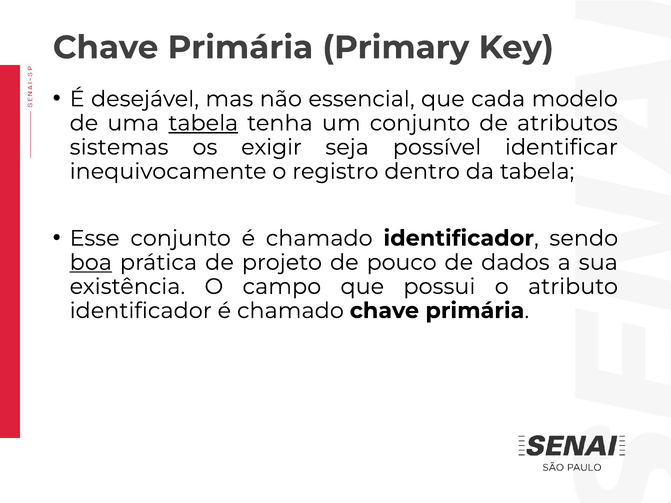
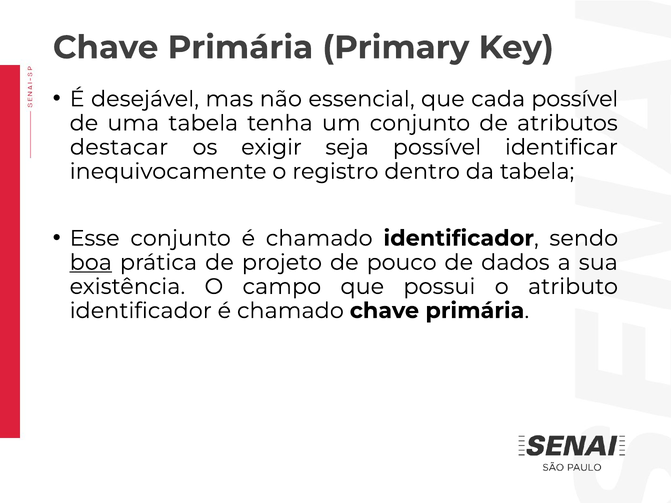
cada modelo: modelo -> possível (575, 99)
tabela underline: present -> none (203, 123)
sistemas: sistemas -> destacar (119, 147)
